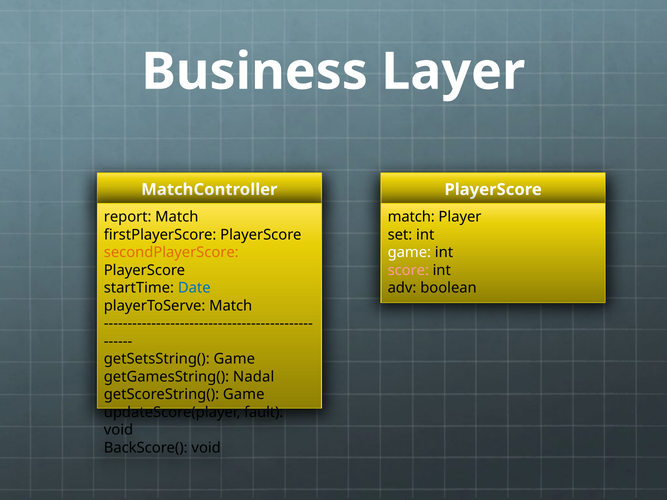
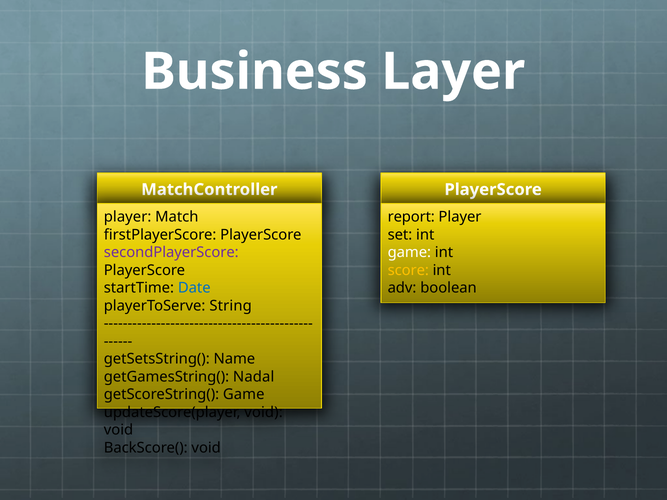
report: report -> player (128, 217)
match: match -> report (411, 217)
secondPlayerScore colour: orange -> purple (171, 253)
score colour: pink -> yellow (408, 270)
playerToServe Match: Match -> String (231, 306)
getSetsString( Game: Game -> Name (234, 359)
updateScore(player fault: fault -> void (264, 413)
